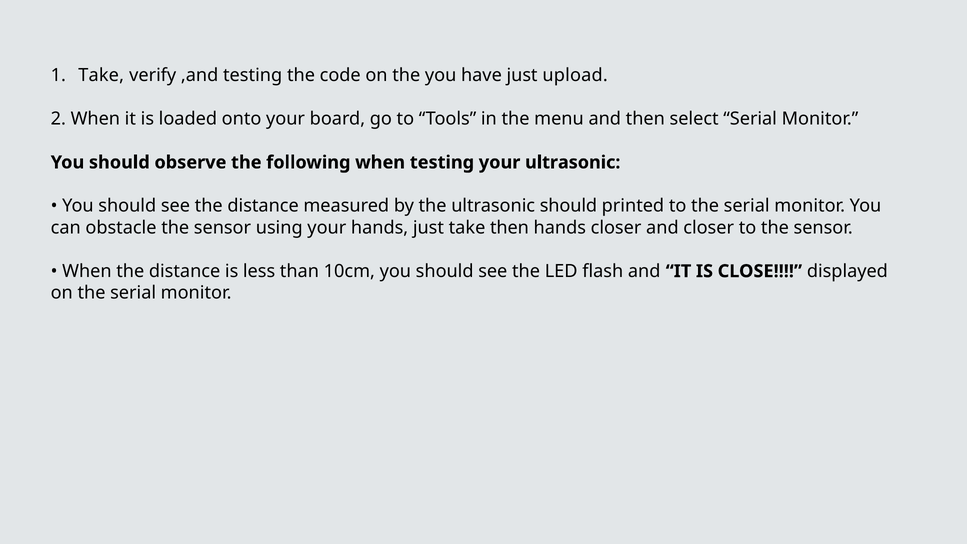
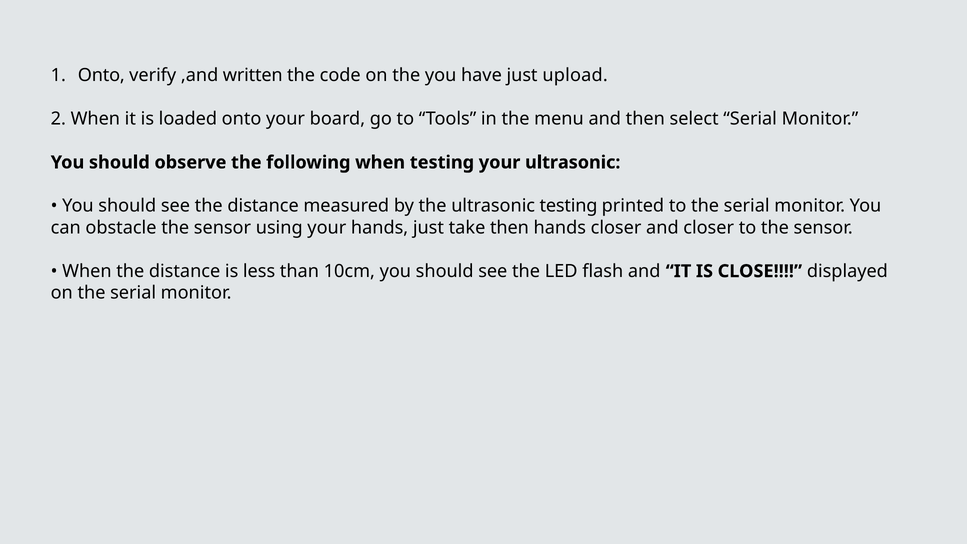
Take: Take -> Onto (101, 75)
,and testing: testing -> written (253, 75)
ultrasonic should: should -> testing (568, 206)
